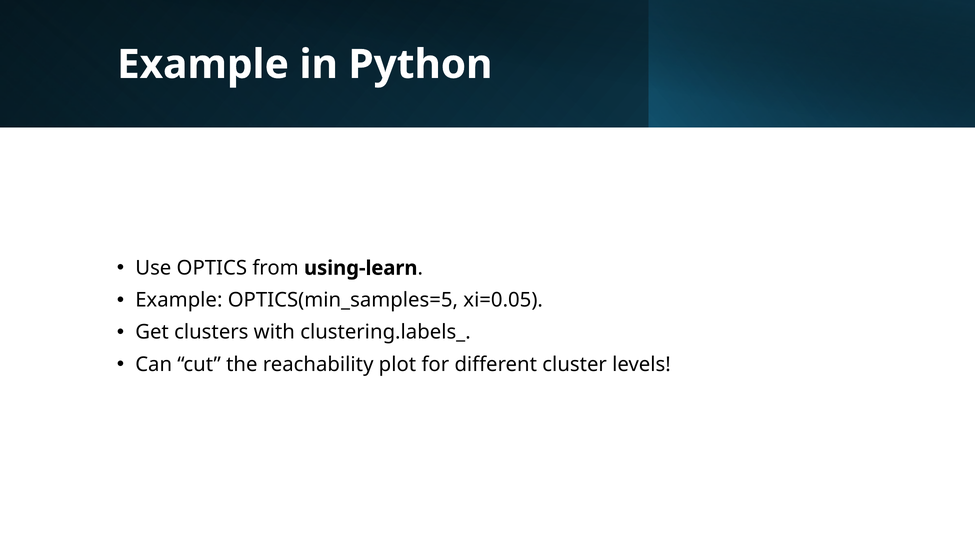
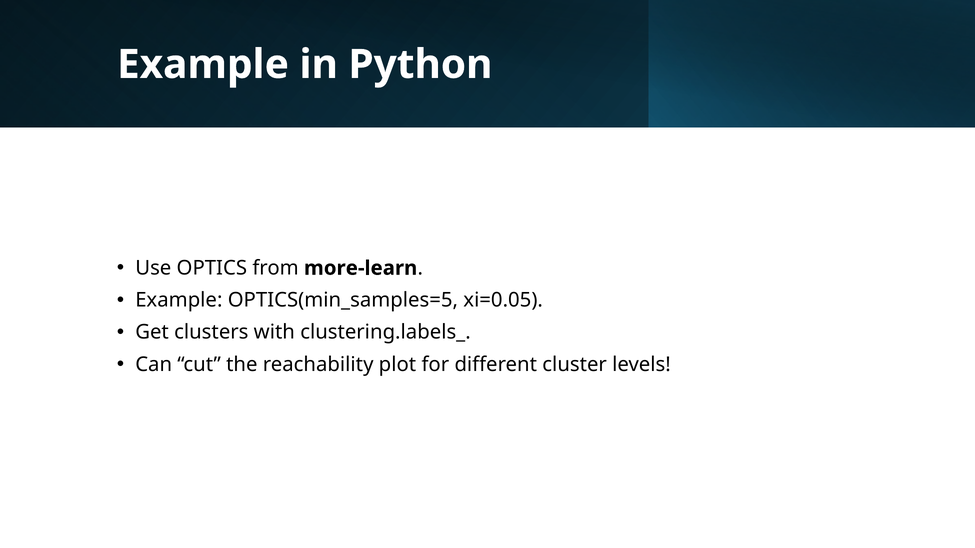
using-learn: using-learn -> more-learn (361, 268)
